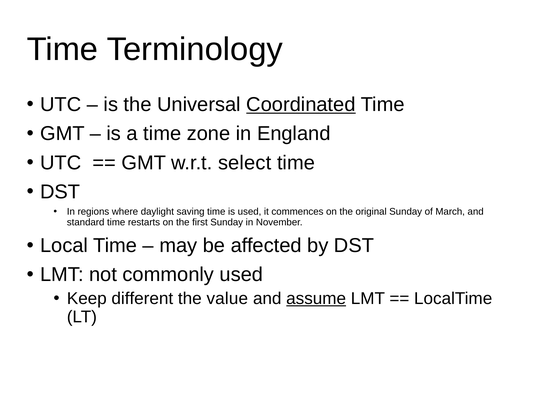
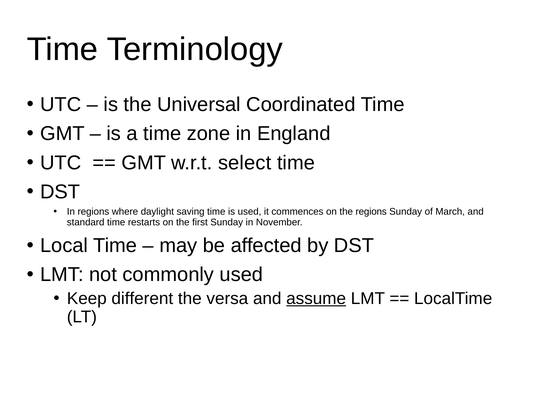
Coordinated underline: present -> none (301, 105)
the original: original -> regions (371, 212)
value: value -> versa (227, 299)
